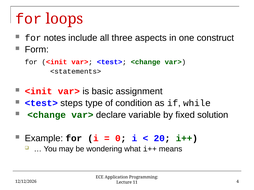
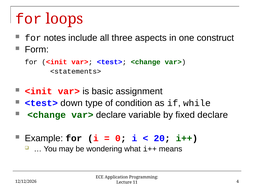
steps: steps -> down (72, 103)
fixed solution: solution -> declare (213, 115)
